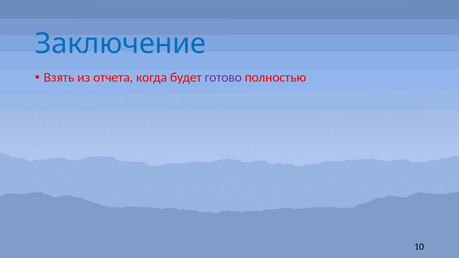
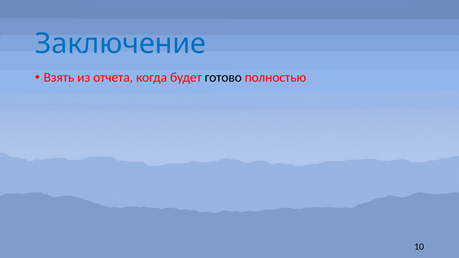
готово colour: purple -> black (223, 78)
